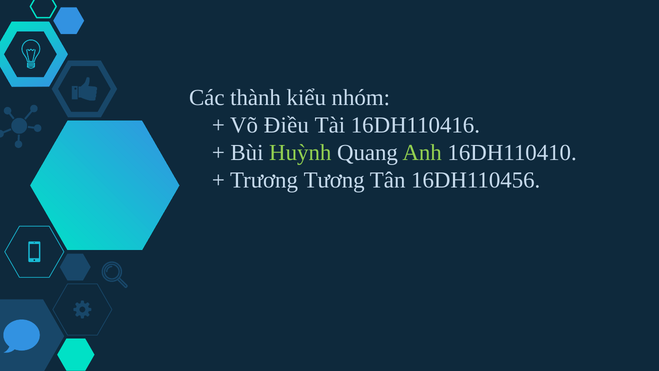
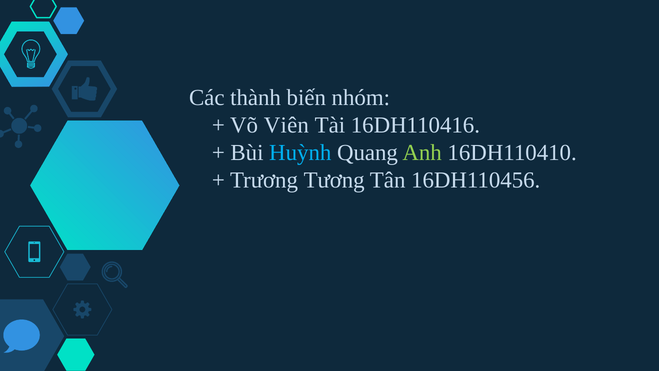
kiểu: kiểu -> biến (306, 98)
Điều: Điều -> Viên (286, 125)
Huỳnh colour: light green -> light blue (300, 153)
